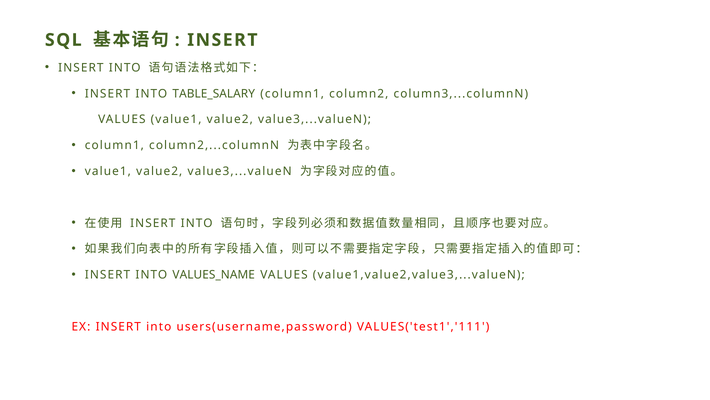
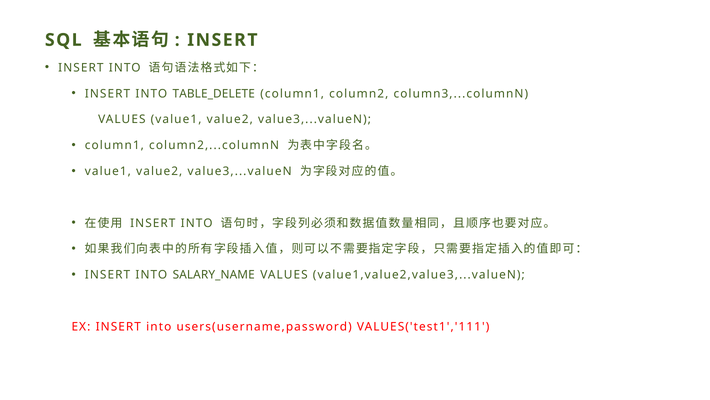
TABLE_SALARY: TABLE_SALARY -> TABLE_DELETE (214, 93)
VALUES_NAME: VALUES_NAME -> SALARY_NAME (214, 274)
